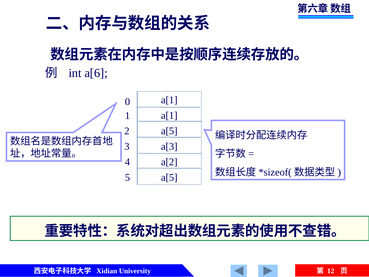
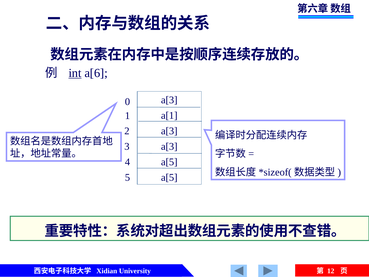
int underline: none -> present (75, 73)
a[1: a[1 -> a[3 (169, 100)
a[5: a[5 -> a[3 (169, 131)
a[2: a[2 -> a[5 (169, 162)
